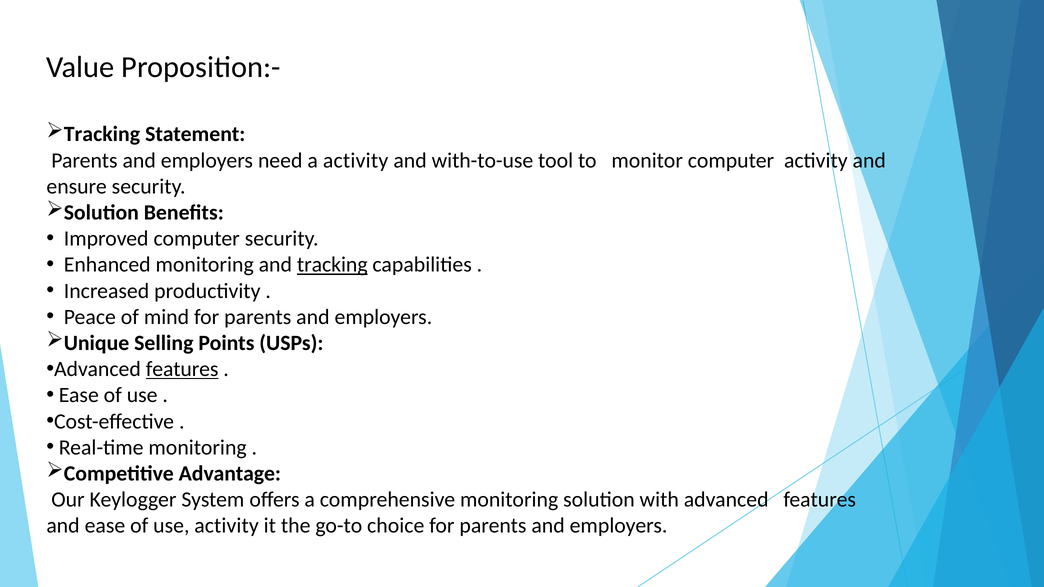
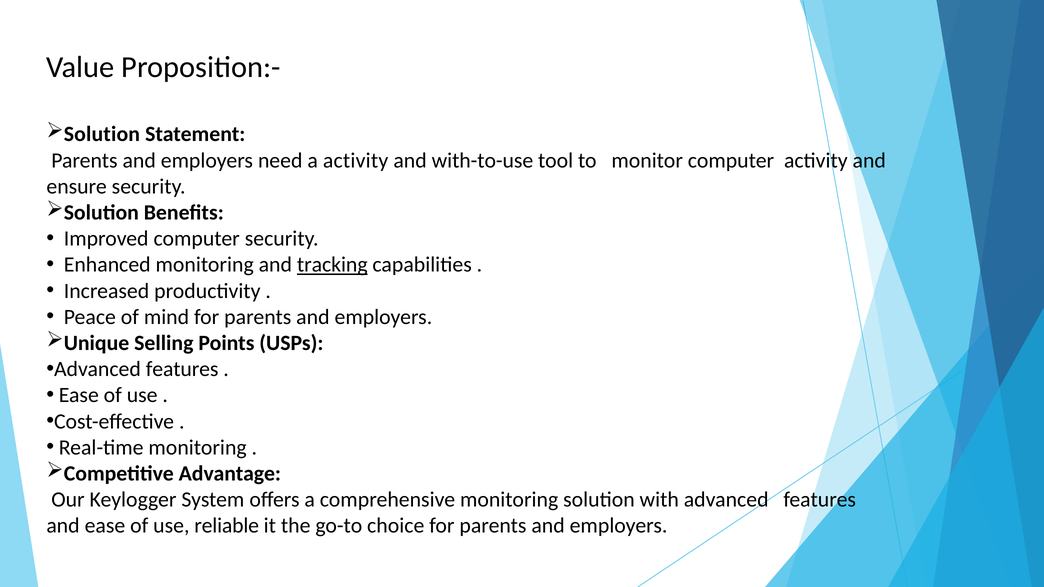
Tracking: Tracking -> Solution (102, 134)
features underline: present -> none (182, 369)
use activity: activity -> reliable (227, 526)
